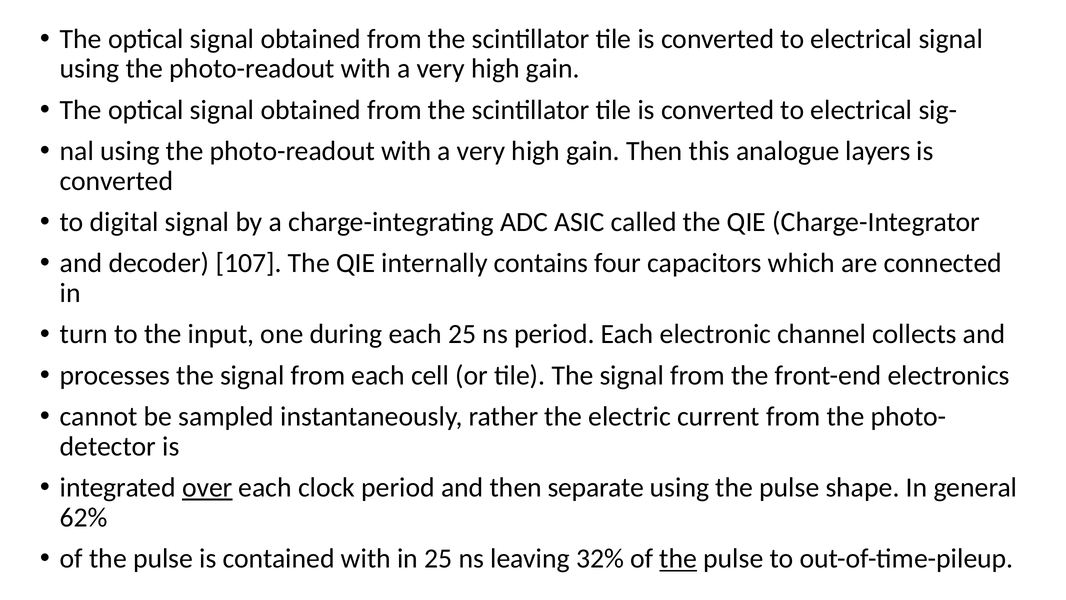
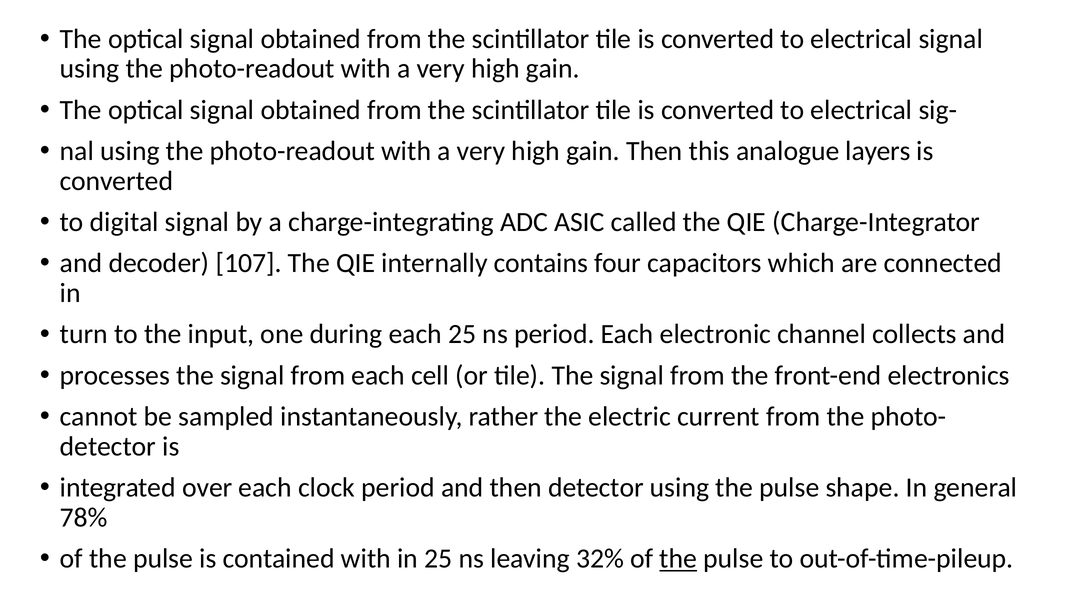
over underline: present -> none (207, 487)
then separate: separate -> detector (596, 487)
62%: 62% -> 78% (84, 517)
